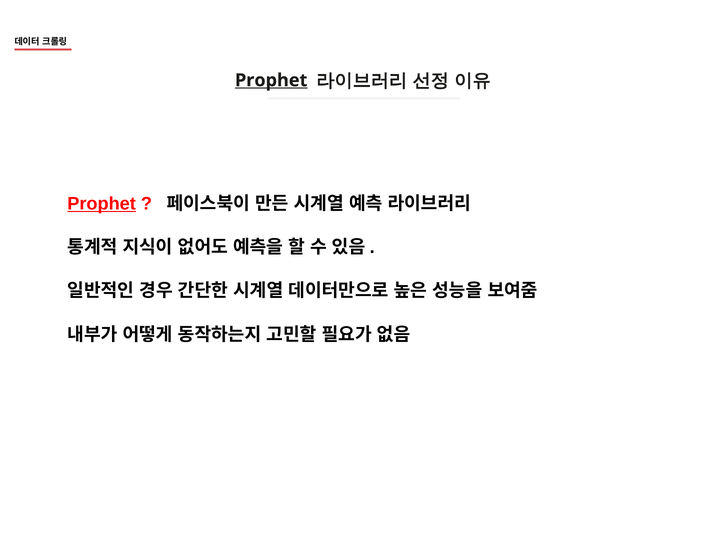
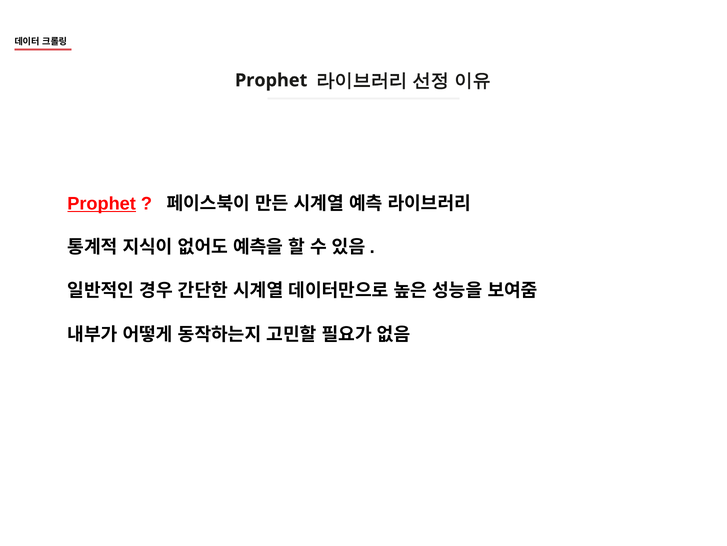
Prophet underline: present -> none (271, 80)
